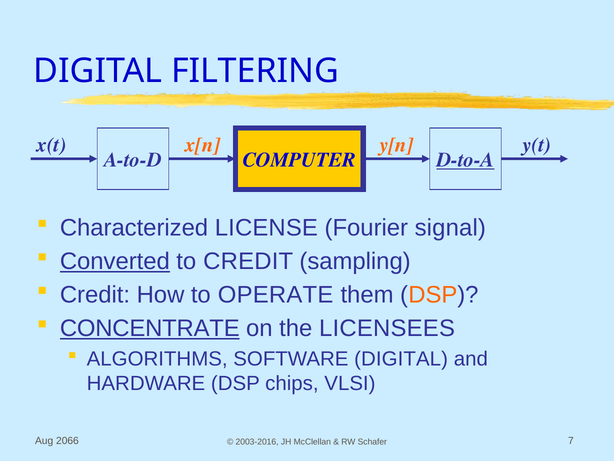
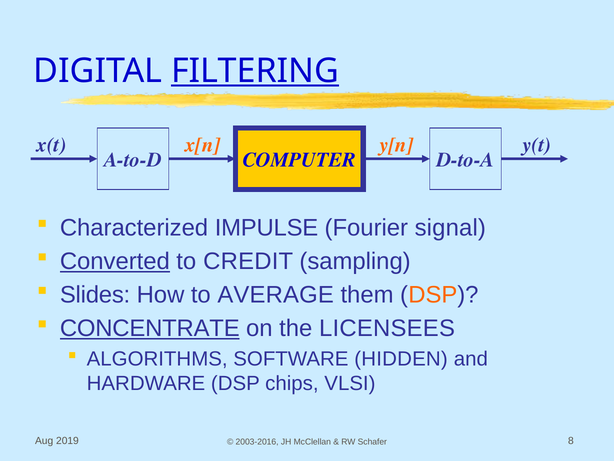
FILTERING underline: none -> present (255, 71)
D-to-A underline: present -> none (466, 160)
LICENSE: LICENSE -> IMPULSE (267, 228)
Credit: Credit -> Slides (95, 295)
OPERATE: OPERATE -> AVERAGE (276, 295)
SOFTWARE DIGITAL: DIGITAL -> HIDDEN (401, 359)
2066: 2066 -> 2019 (67, 440)
7: 7 -> 8 (571, 440)
